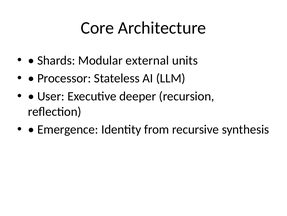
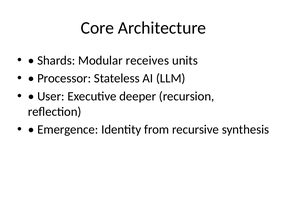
external: external -> receives (147, 60)
